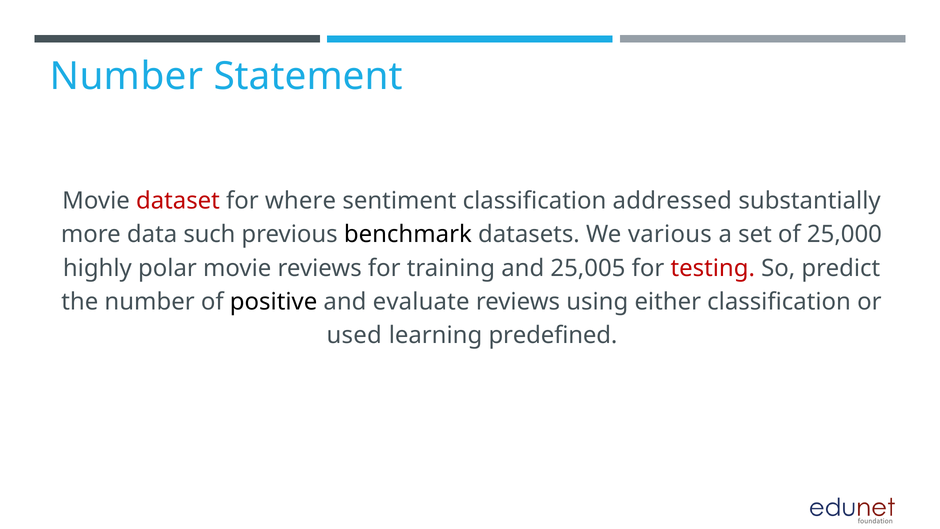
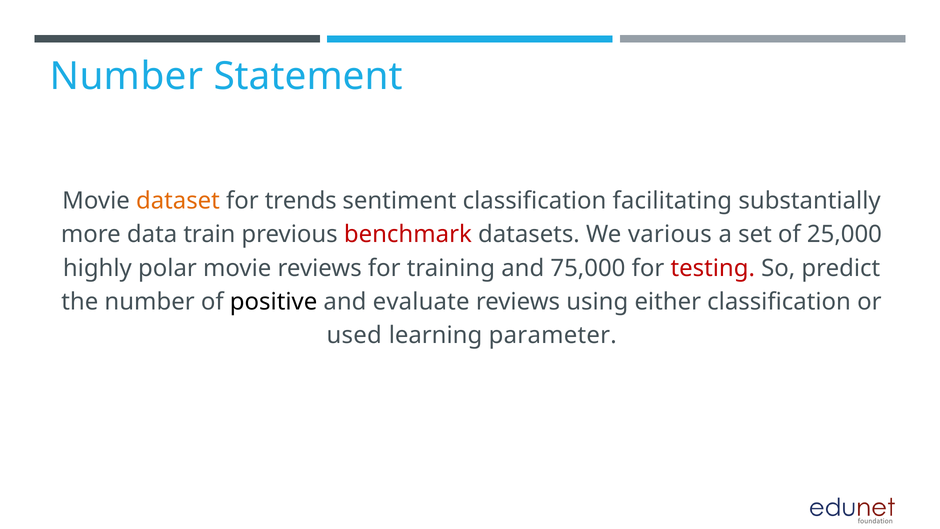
dataset colour: red -> orange (178, 201)
where: where -> trends (301, 201)
addressed: addressed -> facilitating (672, 201)
such: such -> train (209, 234)
benchmark colour: black -> red (408, 234)
25,005: 25,005 -> 75,000 (588, 268)
predefined: predefined -> parameter (553, 335)
